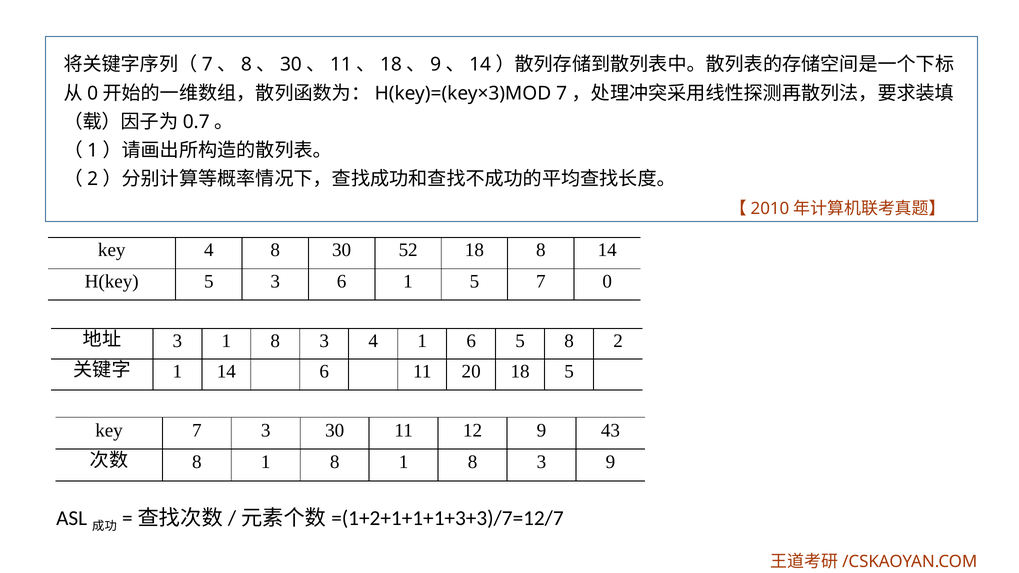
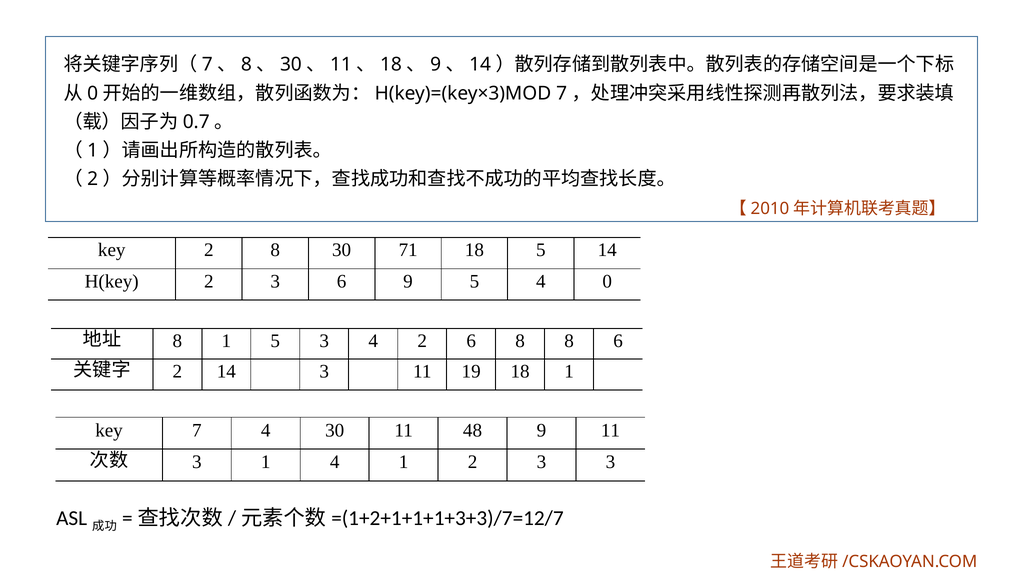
key 4: 4 -> 2 (209, 250)
52: 52 -> 71 (408, 250)
18 8: 8 -> 5 (541, 250)
H(key 5: 5 -> 2 (209, 281)
6 1: 1 -> 9 (408, 281)
5 7: 7 -> 4 (541, 281)
3: 3 -> 8 (177, 341)
8: 8 -> 5 (275, 341)
4 1: 1 -> 2 (422, 341)
6 5: 5 -> 8 (520, 341)
8 2: 2 -> 6 (618, 341)
1: 1 -> 2 (177, 372)
14 6: 6 -> 3 (324, 372)
20: 20 -> 19 (471, 372)
18 5: 5 -> 1 (569, 372)
7 3: 3 -> 4 (266, 430)
12: 12 -> 48 (473, 430)
9 43: 43 -> 11 (610, 430)
8: 8 -> 3 (197, 462)
8: 8 -> 4 (335, 462)
8: 8 -> 2 (473, 462)
3 9: 9 -> 3 (610, 462)
